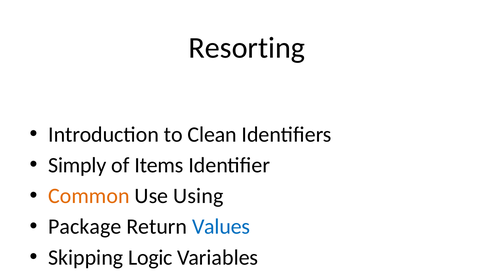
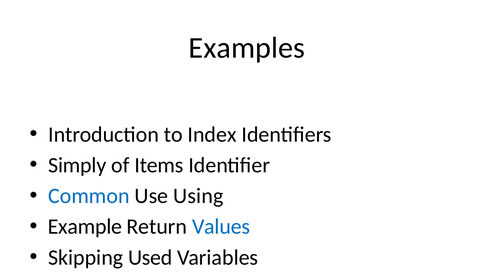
Resorting: Resorting -> Examples (247, 48)
Clean: Clean -> Index (212, 134)
Common colour: orange -> blue (89, 196)
Package: Package -> Example (85, 227)
Logic: Logic -> Used (150, 257)
